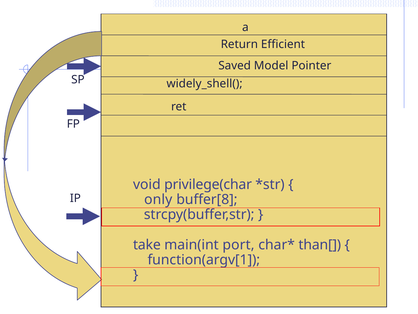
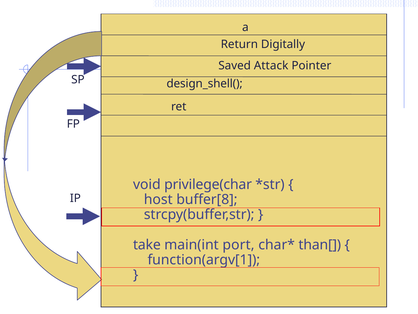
Efficient: Efficient -> Digitally (283, 44)
Model: Model -> Attack (271, 66)
widely_shell(: widely_shell( -> design_shell( (205, 84)
only: only -> host (158, 199)
